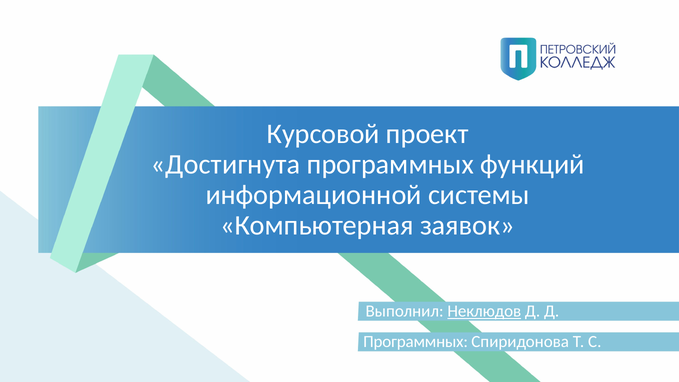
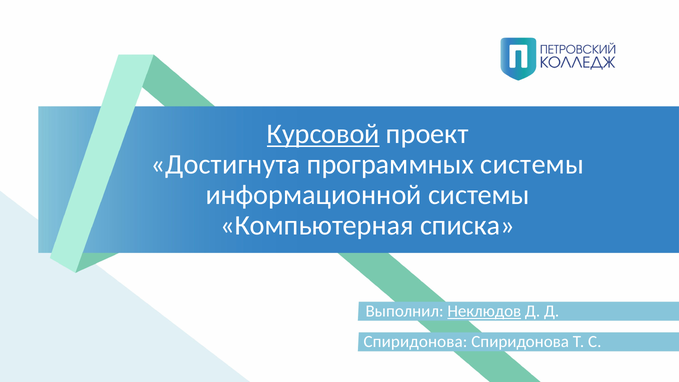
Курсовой underline: none -> present (323, 134)
программных функций: функций -> системы (532, 164)
заявок: заявок -> списка (467, 226)
Программных: Программных -> Спиридонова (415, 342)
